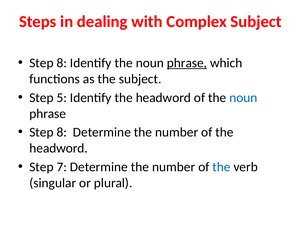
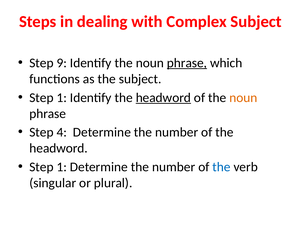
8: 8 -> 9 (62, 63)
5: 5 -> 1 (62, 98)
headword underline: none -> present (163, 98)
noun colour: blue -> orange (243, 98)
8: 8 -> 4 (62, 133)
7: 7 -> 1 (62, 168)
